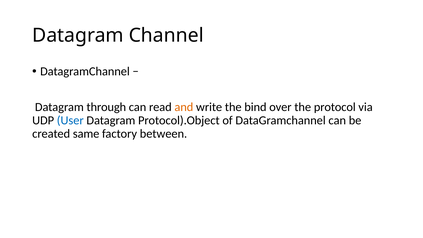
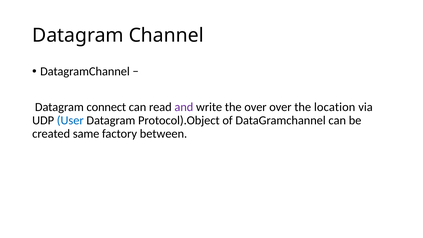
through: through -> connect (106, 107)
and colour: orange -> purple (184, 107)
the bind: bind -> over (255, 107)
protocol: protocol -> location (335, 107)
